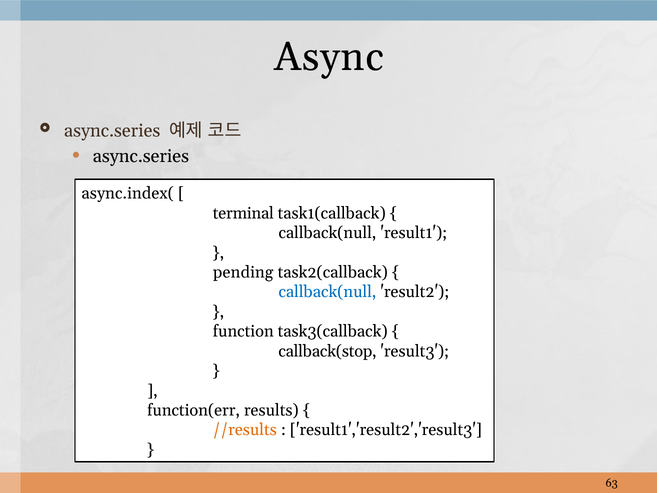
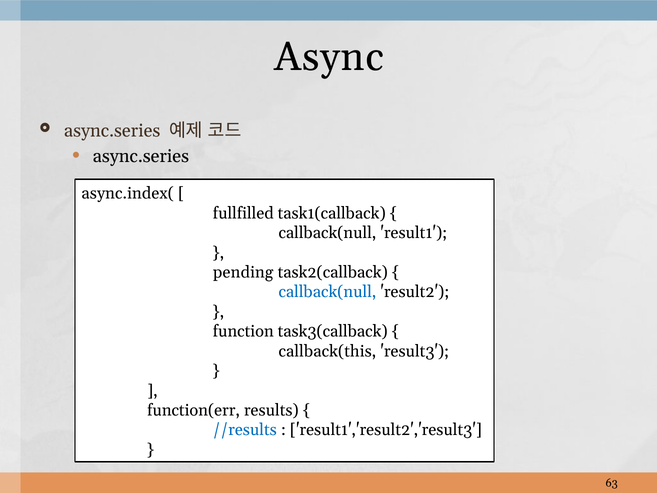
terminal: terminal -> fullfilled (243, 213)
callback(stop: callback(stop -> callback(this (327, 351)
//results colour: orange -> blue (245, 430)
